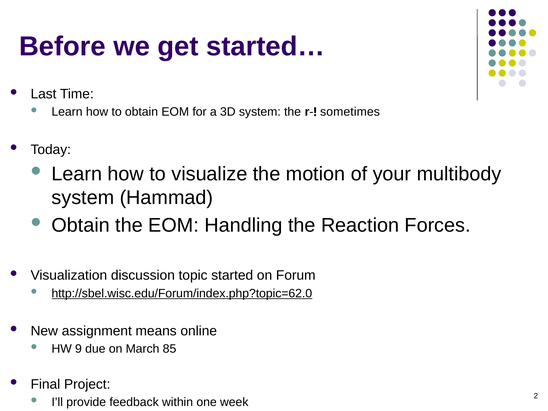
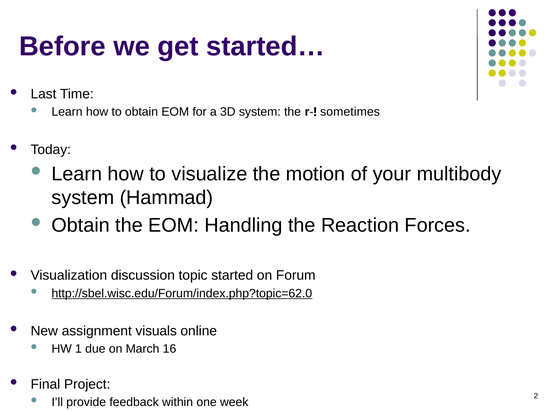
means: means -> visuals (156, 331)
9: 9 -> 1 (78, 349)
85: 85 -> 16 (170, 349)
